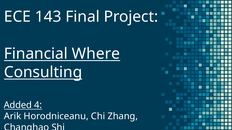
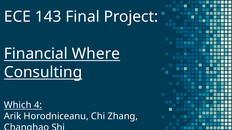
Added: Added -> Which (18, 105)
